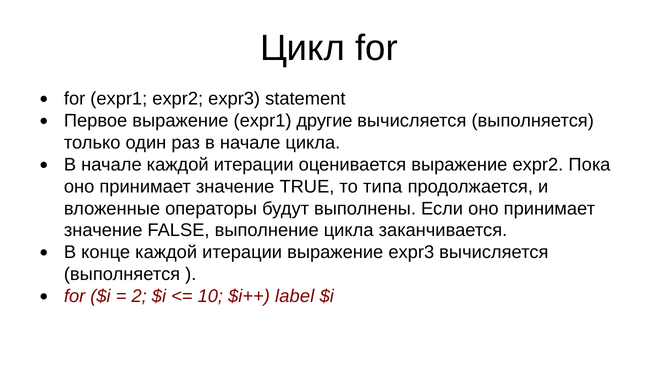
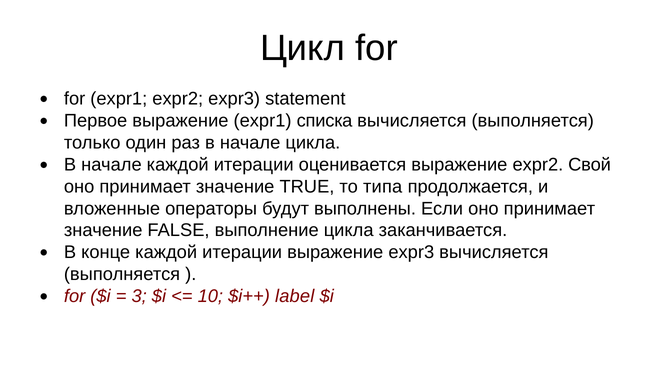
другие: другие -> списка (324, 121)
Пока: Пока -> Свой (590, 165)
2: 2 -> 3 (139, 296)
